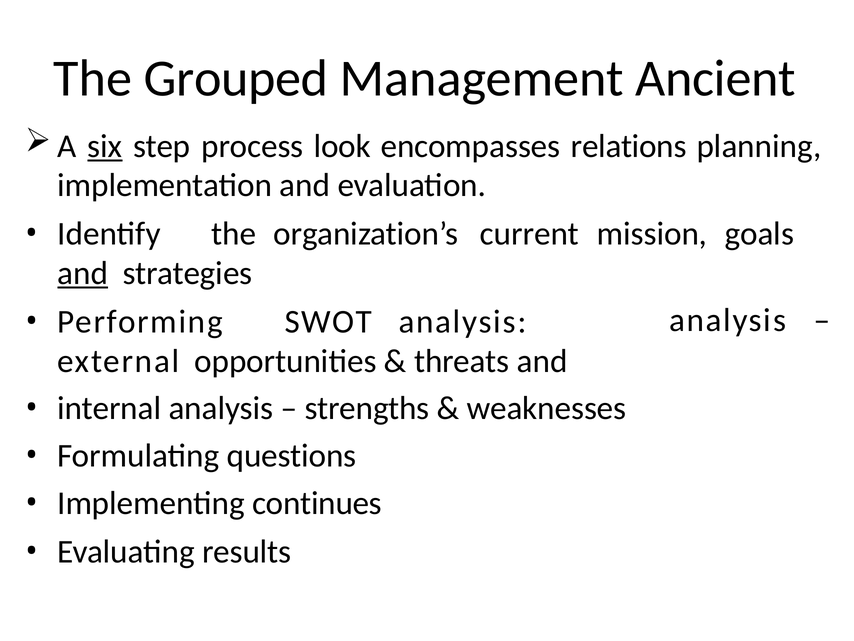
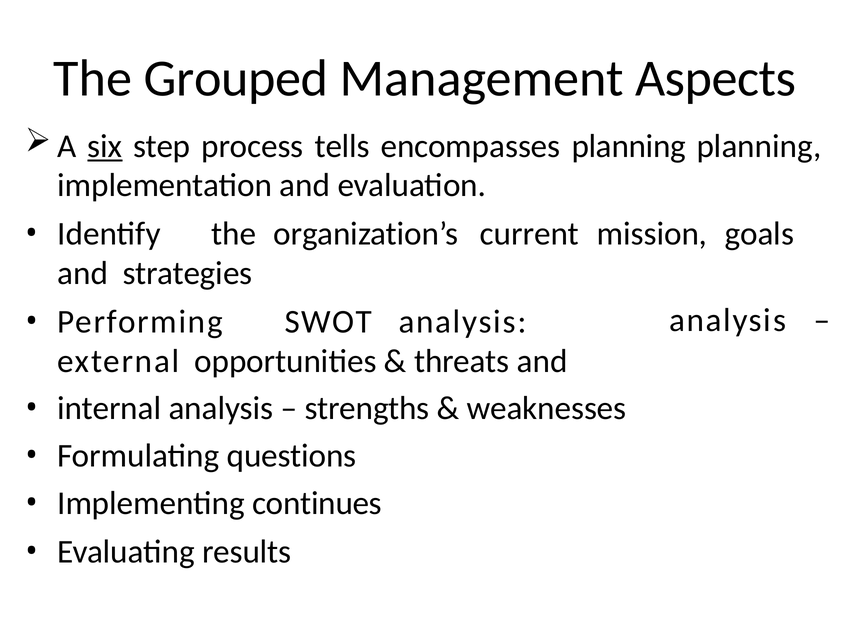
Ancient: Ancient -> Aspects (716, 78)
look: look -> tells (342, 146)
encompasses relations: relations -> planning (629, 146)
and underline: present -> none (83, 273)
